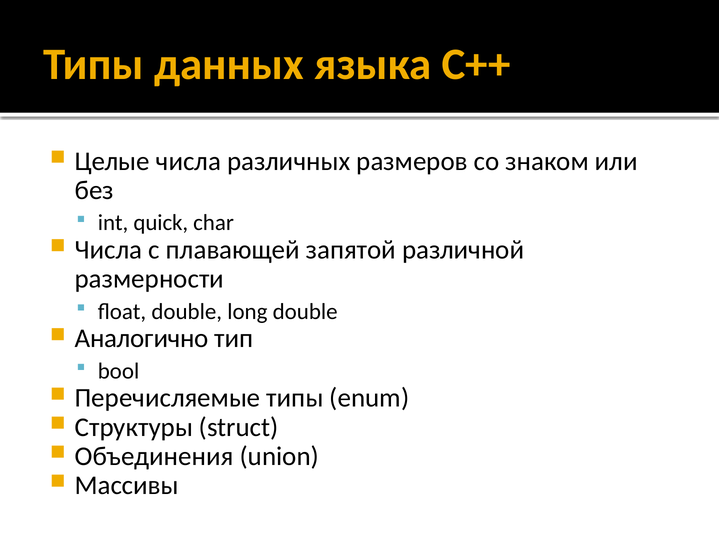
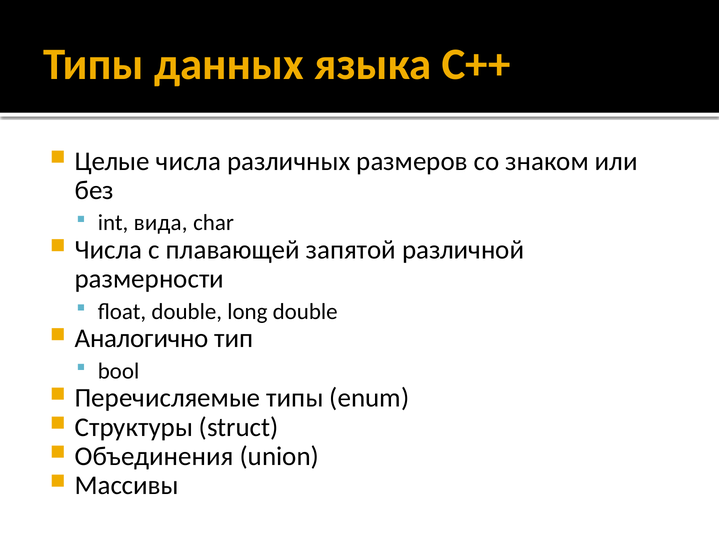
quick: quick -> вида (161, 223)
